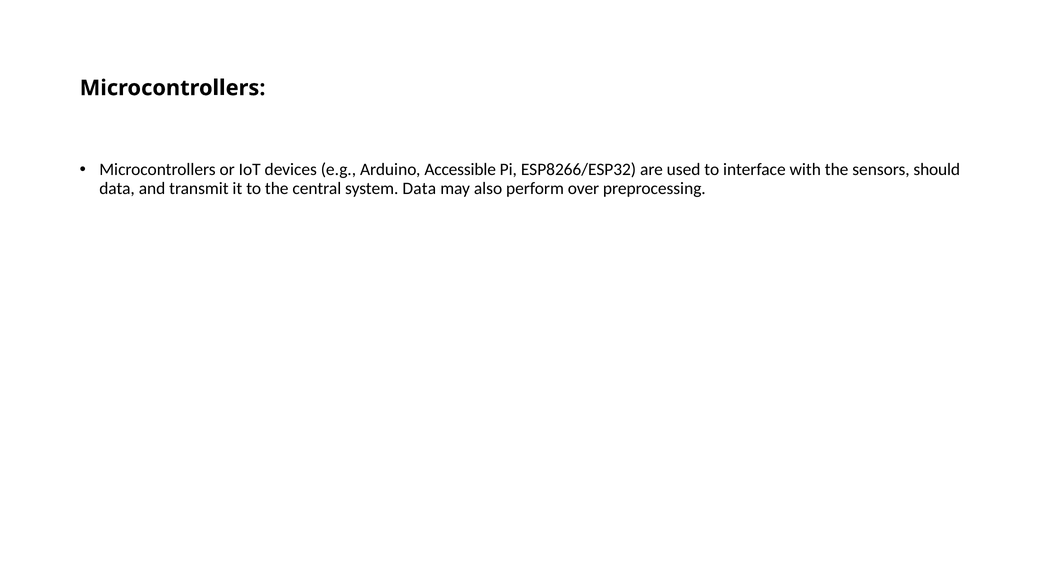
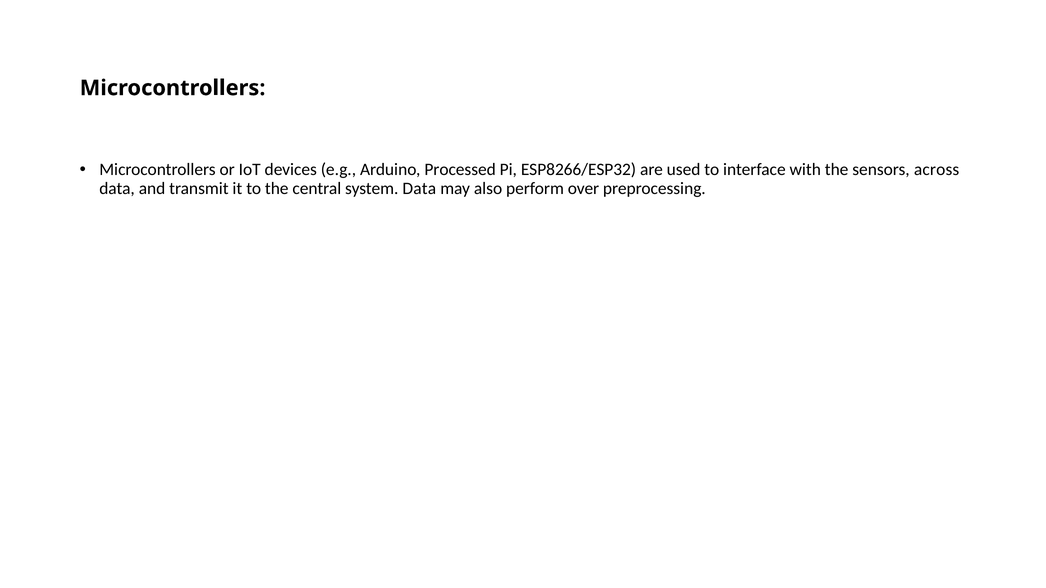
Accessible: Accessible -> Processed (460, 170)
should: should -> across (937, 170)
